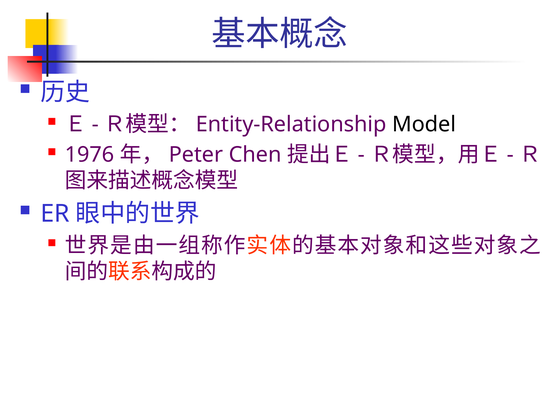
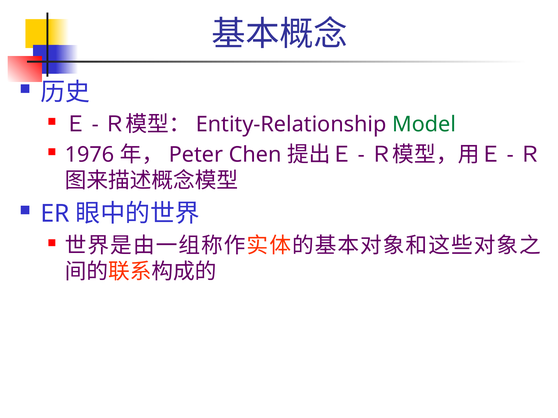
Model colour: black -> green (424, 124)
